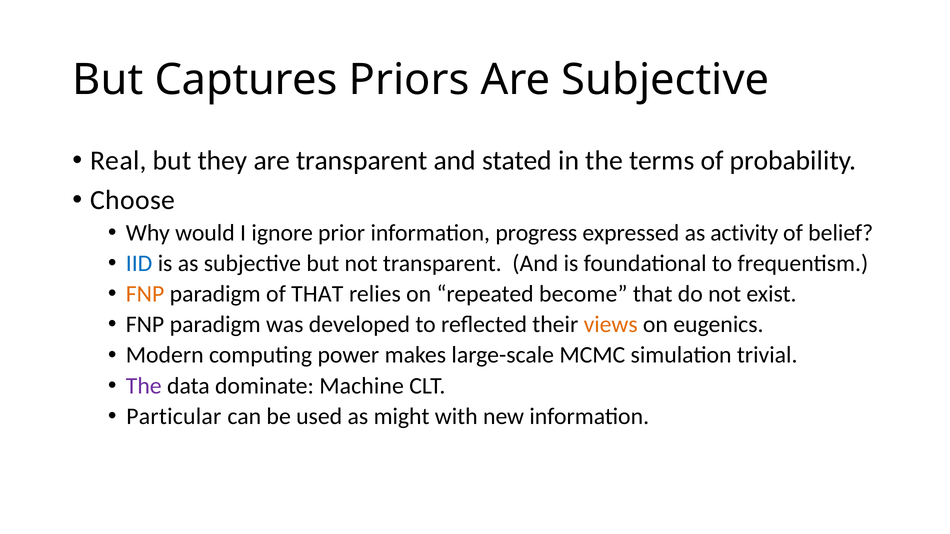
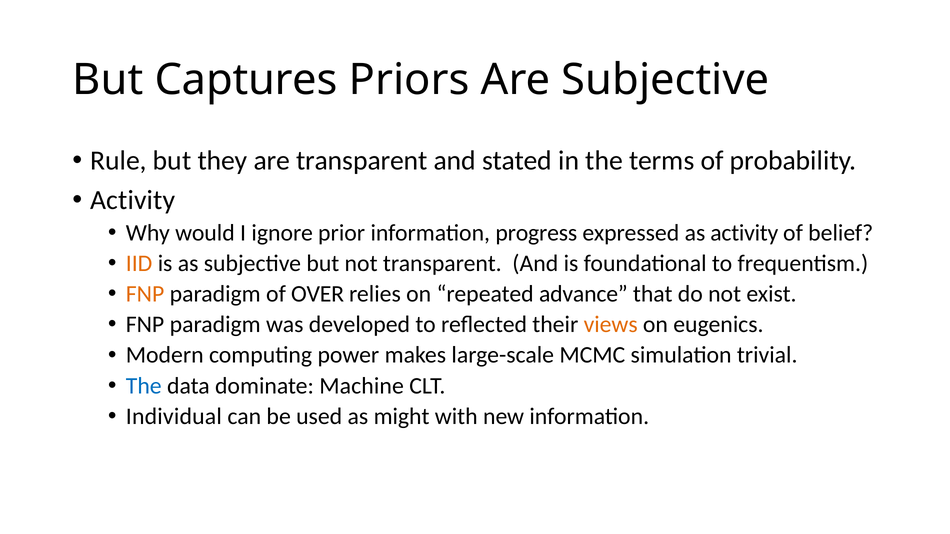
Real: Real -> Rule (119, 161)
Choose: Choose -> Activity (133, 200)
IID colour: blue -> orange (139, 264)
of THAT: THAT -> OVER (318, 294)
become: become -> advance (583, 294)
The colour: purple -> blue (144, 386)
Particular: Particular -> Individual (174, 417)
